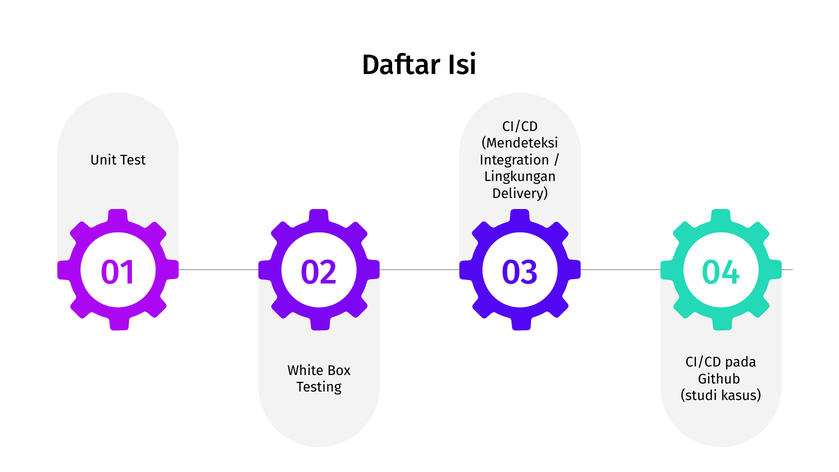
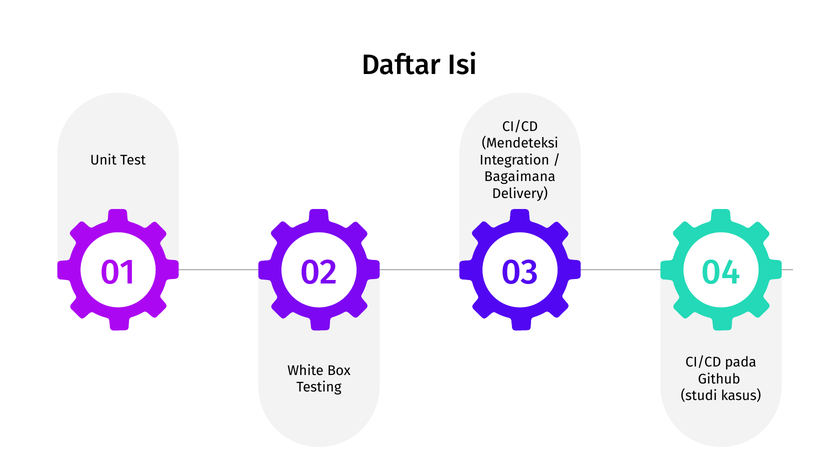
Lingkungan: Lingkungan -> Bagaimana (520, 177)
